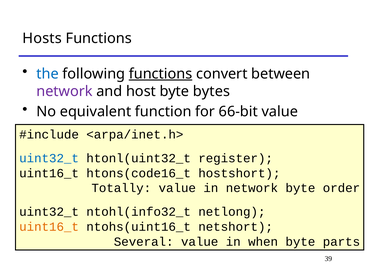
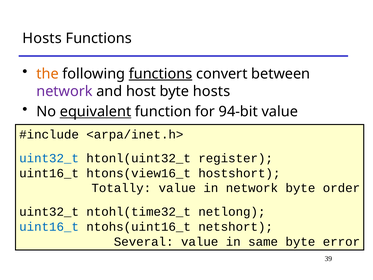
the colour: blue -> orange (48, 74)
byte bytes: bytes -> hosts (212, 91)
equivalent underline: none -> present (96, 111)
66-bit: 66-bit -> 94-bit (238, 111)
htons(code16_t: htons(code16_t -> htons(view16_t (139, 173)
ntohl(info32_t: ntohl(info32_t -> ntohl(time32_t (139, 212)
uint16_t colour: orange -> blue (49, 227)
when: when -> same (263, 241)
parts: parts -> error (341, 241)
